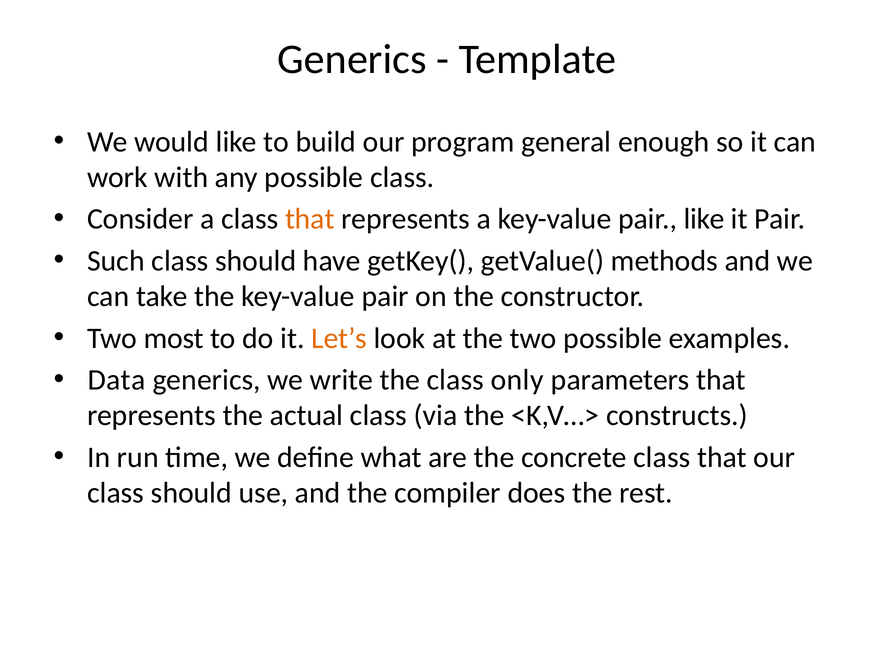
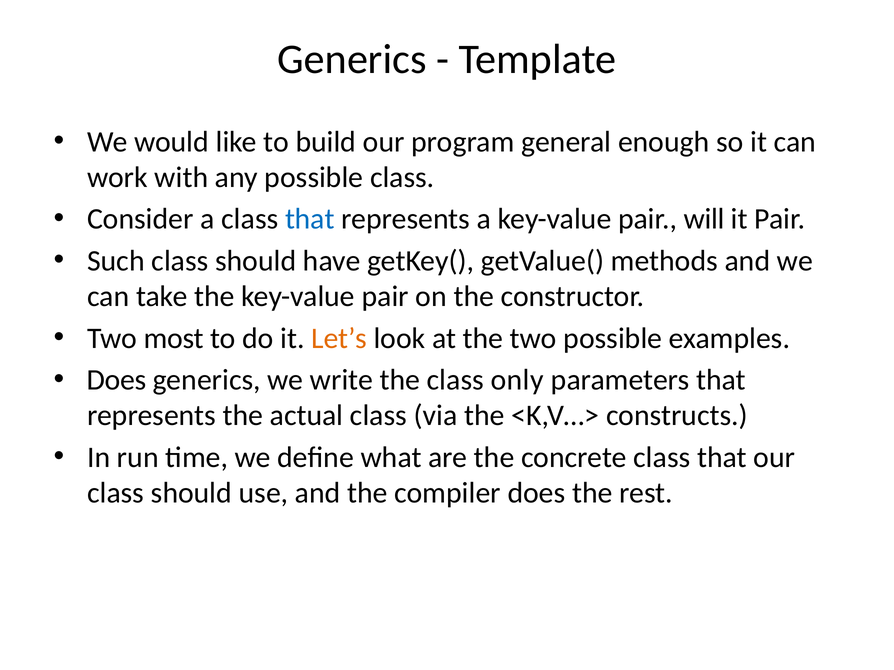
that colour: orange -> blue (310, 219)
pair like: like -> will (704, 219)
Data: Data -> Does (117, 380)
